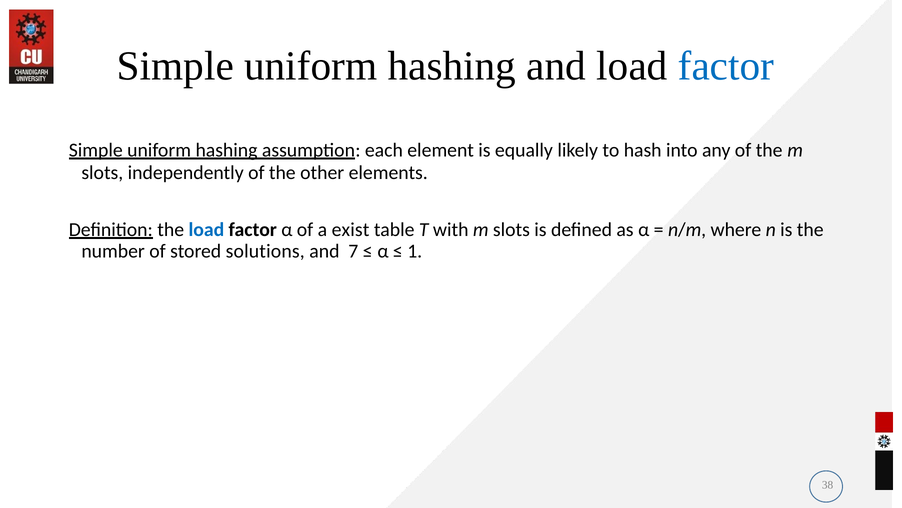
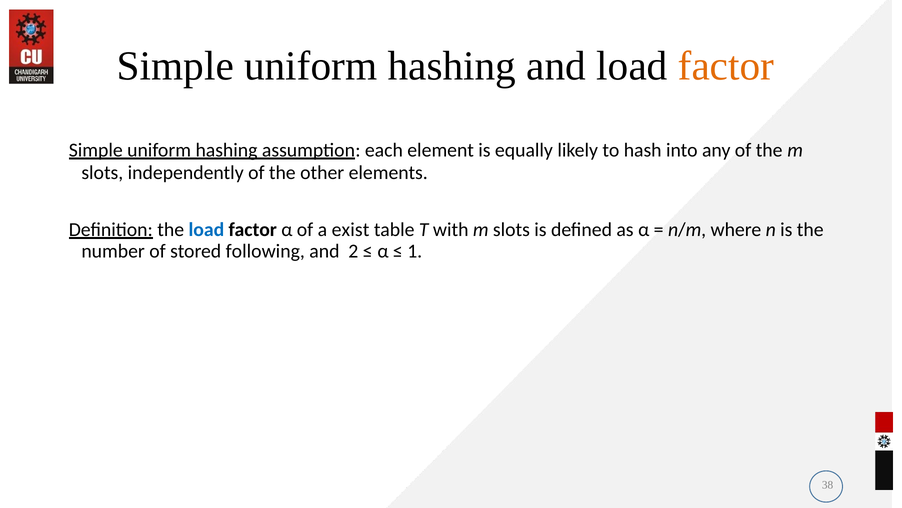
factor colour: blue -> orange (726, 66)
solutions: solutions -> following (265, 251)
7: 7 -> 2 (353, 251)
